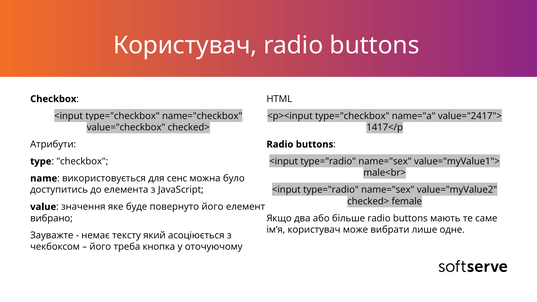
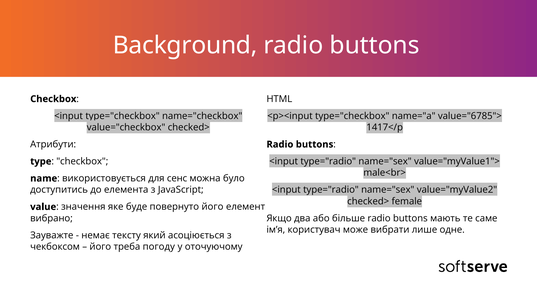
Користувач: Користувач -> Background (185, 45)
value="2417">: value="2417"> -> value="6785"> (470, 116)
кнопка: кнопка -> погоду (159, 247)
